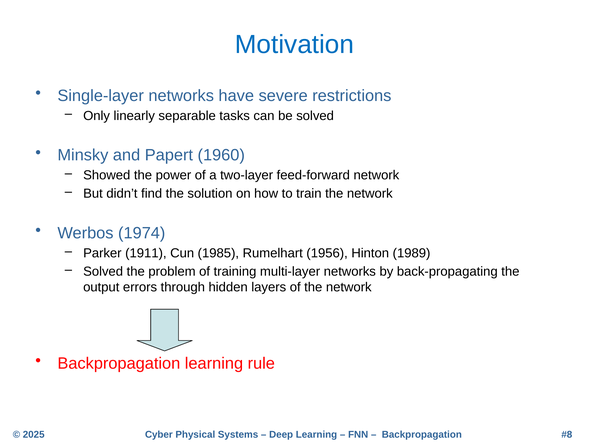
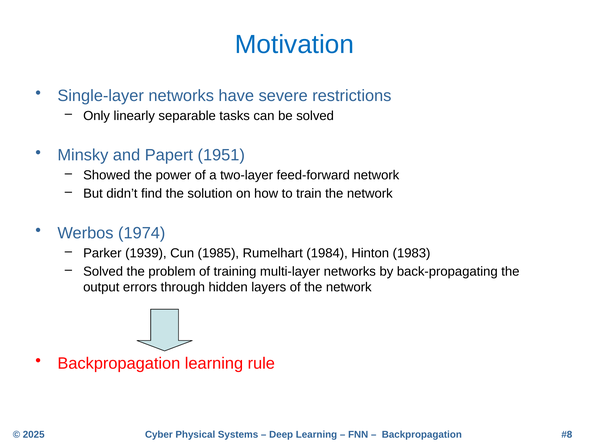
1960: 1960 -> 1951 (221, 155)
1911: 1911 -> 1939 (146, 253)
1956: 1956 -> 1984 (327, 253)
1989: 1989 -> 1983 (412, 253)
